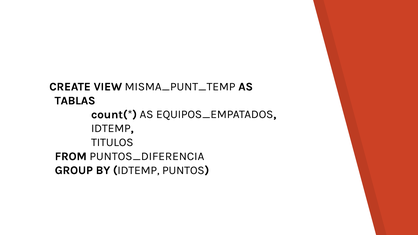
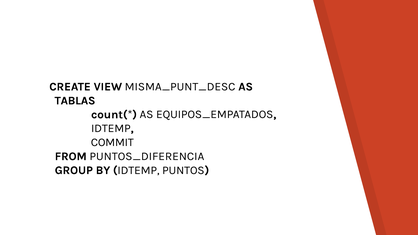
MISMA_PUNT_TEMP: MISMA_PUNT_TEMP -> MISMA_PUNT_DESC (180, 87)
TITULOS: TITULOS -> COMMIT (112, 142)
